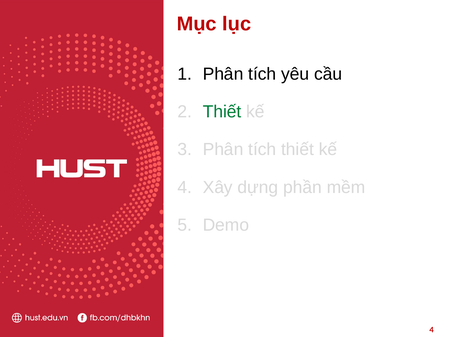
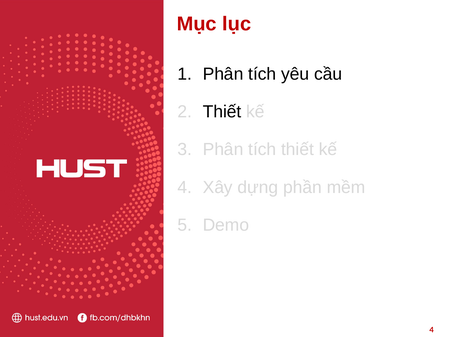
Thiết colour: green -> black (222, 112)
